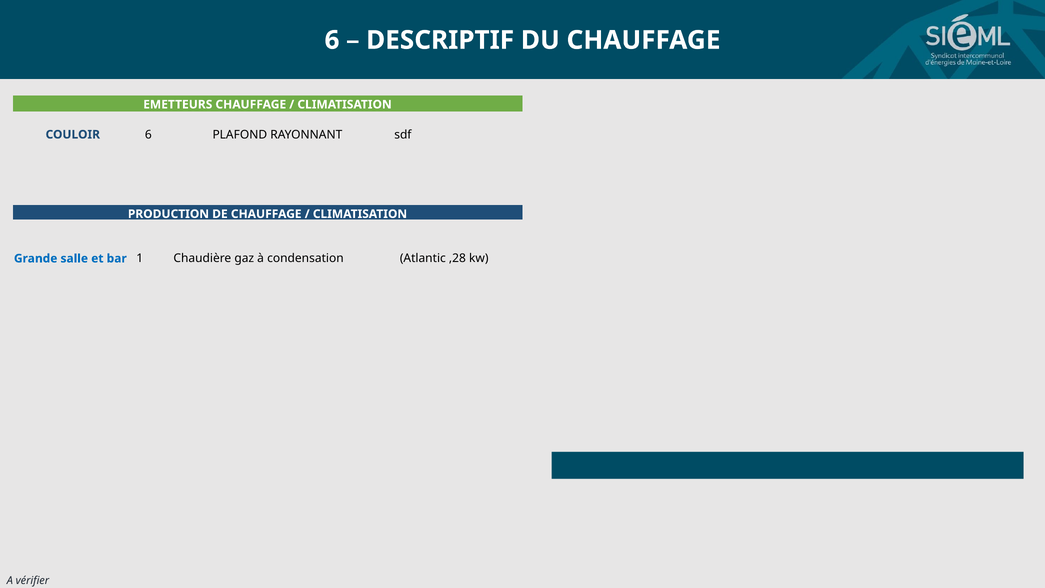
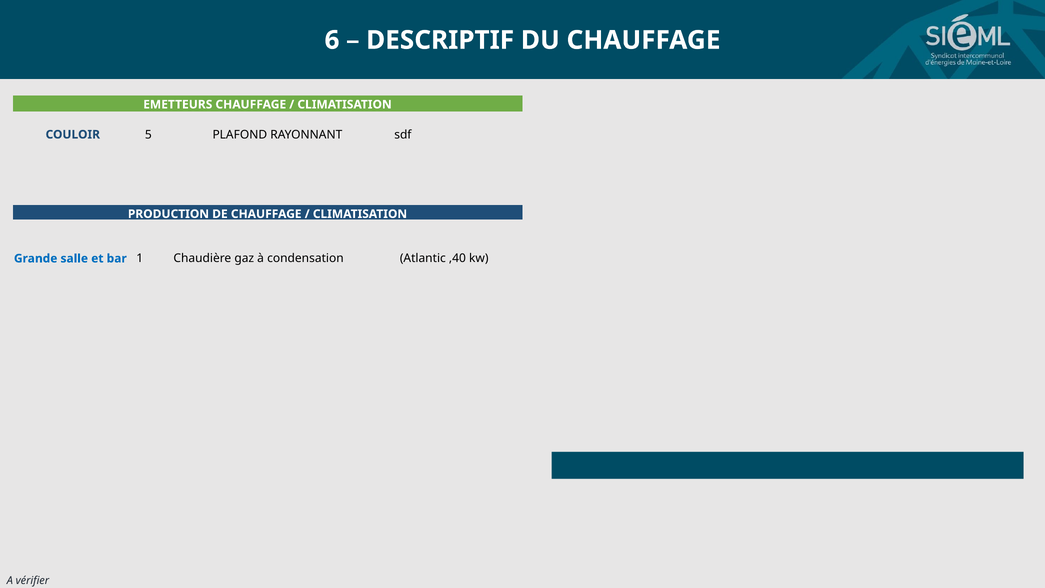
COULOIR 6: 6 -> 5 (148, 135)
,28: ,28 -> ,40 (457, 258)
